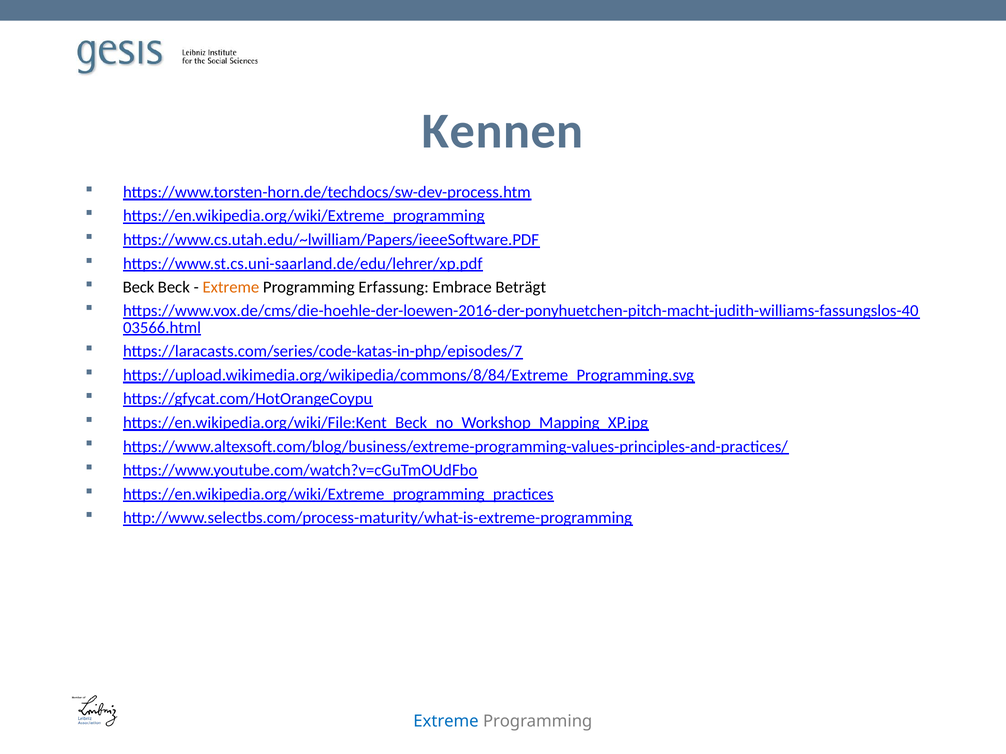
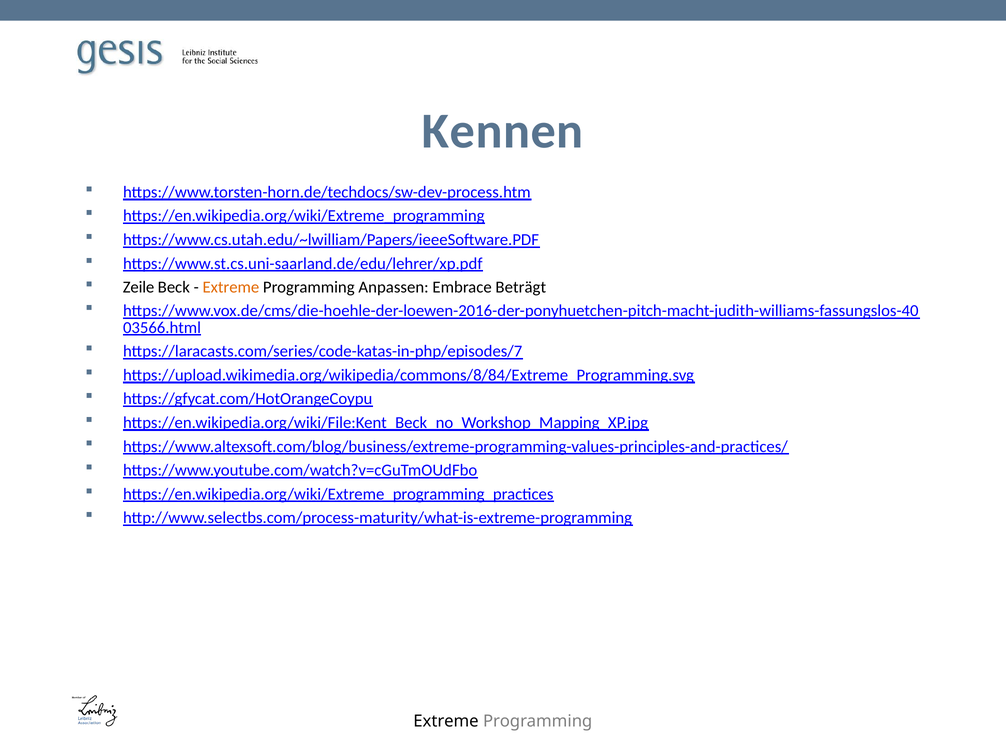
Beck: Beck -> Zeile (139, 288)
Erfassung: Erfassung -> Anpassen (394, 288)
Extreme colour: blue -> black (446, 722)
